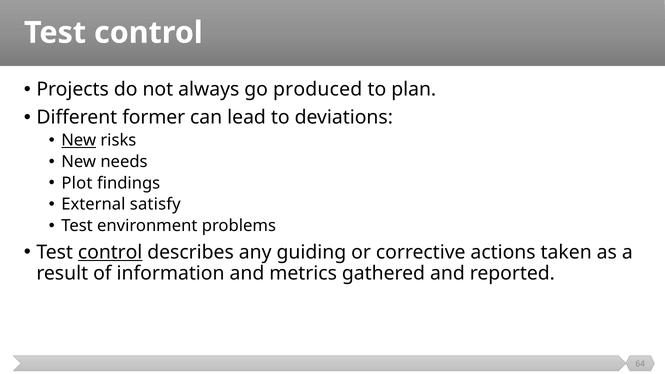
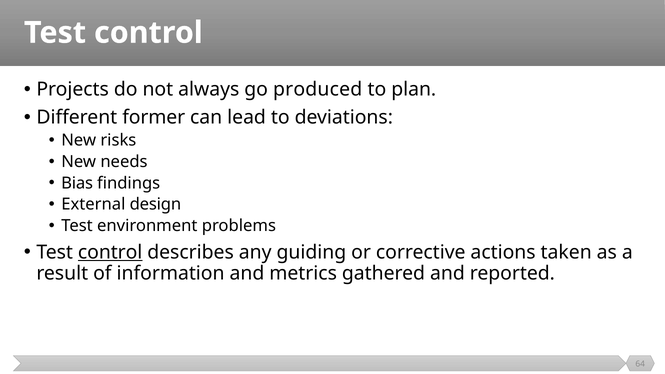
New underline: present -> none (79, 140)
Plot: Plot -> Bias (77, 183)
satisfy: satisfy -> design (155, 205)
